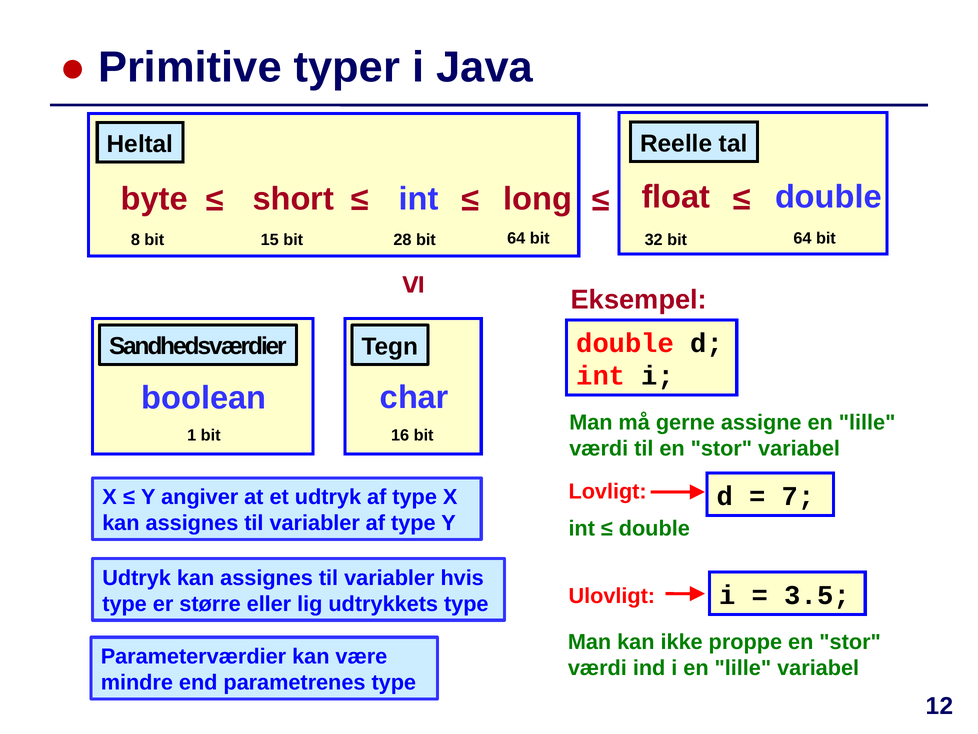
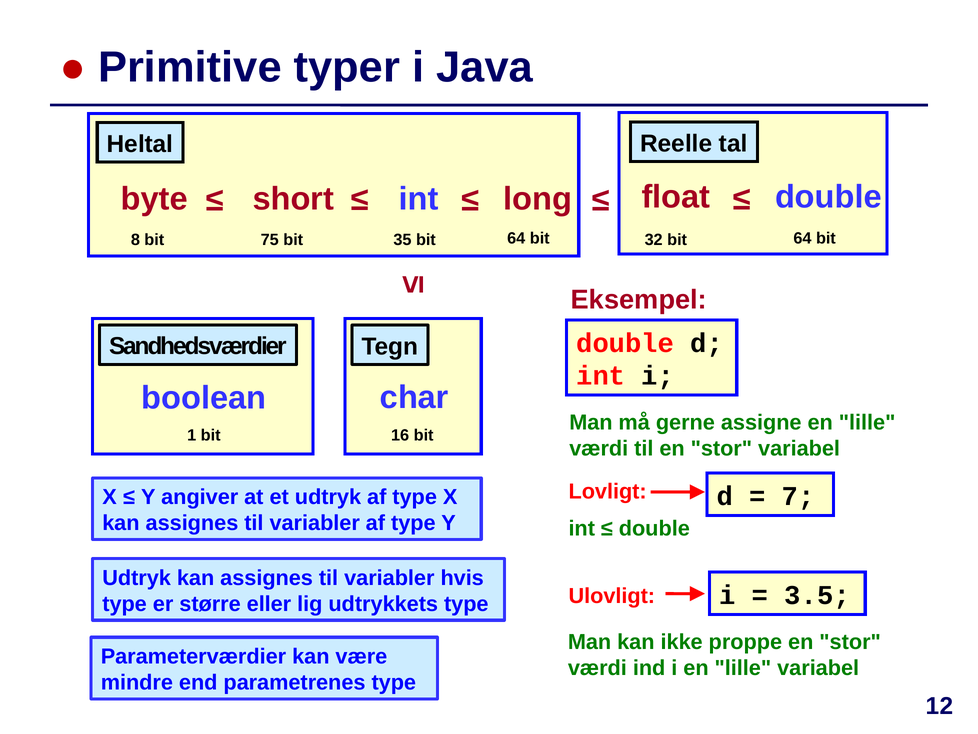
15: 15 -> 75 (270, 240)
28: 28 -> 35 (402, 240)
